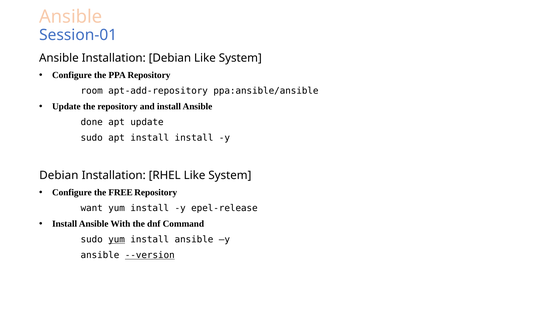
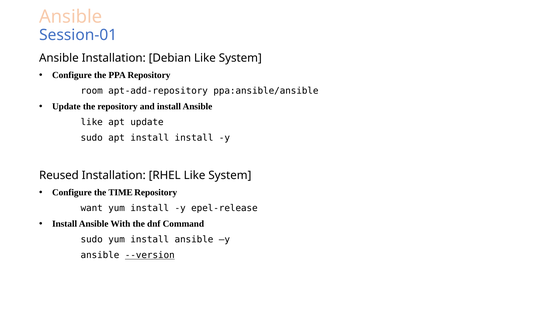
done: done -> like (92, 122)
Debian: Debian -> Reused (59, 176)
FREE: FREE -> TIME (121, 192)
yum underline: present -> none (117, 240)
